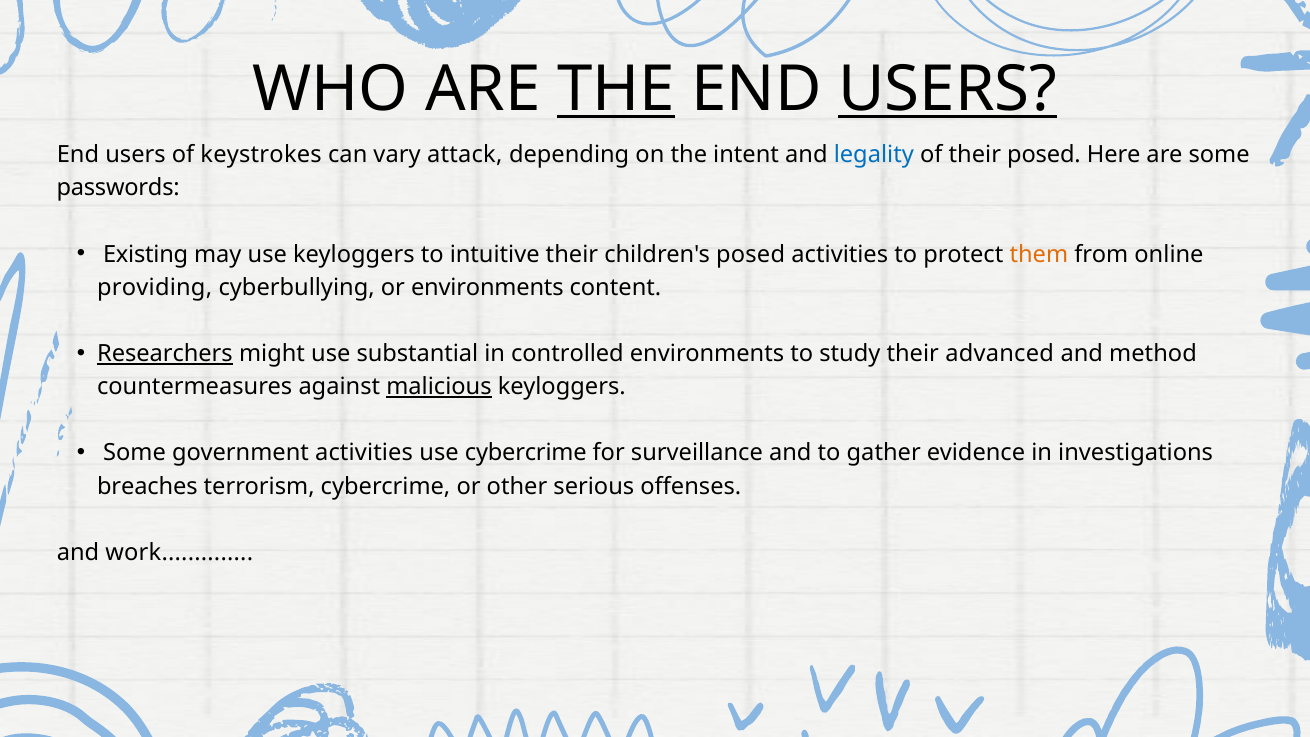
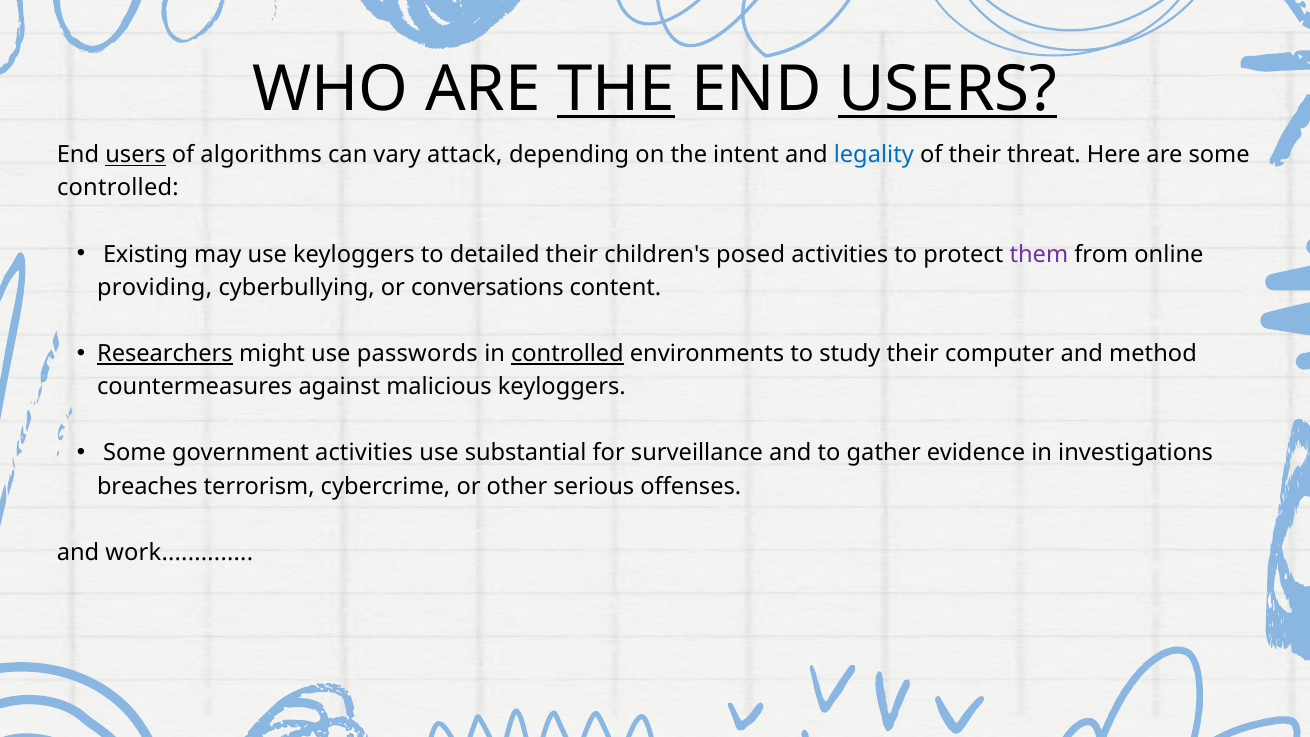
users underline: none -> present (136, 155)
keystrokes: keystrokes -> algorithms (261, 155)
their posed: posed -> threat (1044, 155)
passwords: passwords -> controlled (118, 188)
intuitive: intuitive -> detailed (495, 254)
them colour: orange -> purple (1039, 254)
or environments: environments -> conversations (487, 287)
substantial: substantial -> passwords (417, 354)
controlled underline: none -> present (567, 354)
advanced: advanced -> computer (1000, 354)
malicious underline: present -> none (439, 387)
use cybercrime: cybercrime -> substantial (526, 453)
